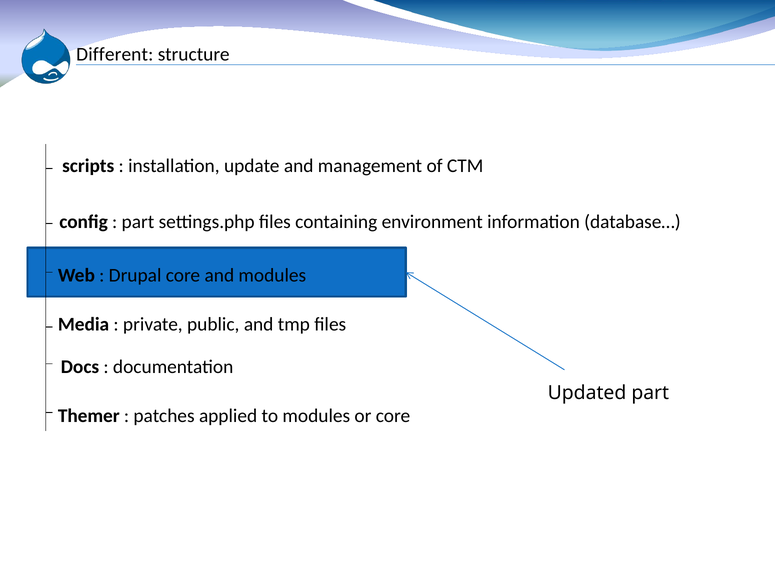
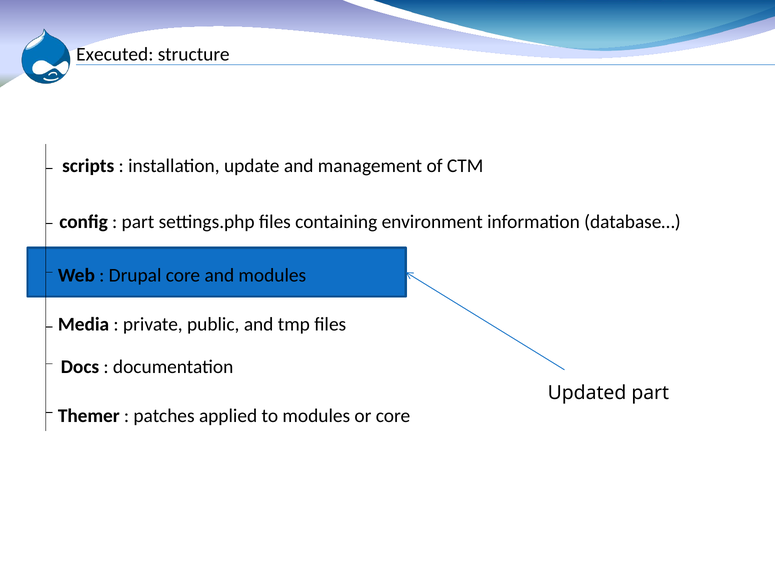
Different: Different -> Executed (115, 55)
